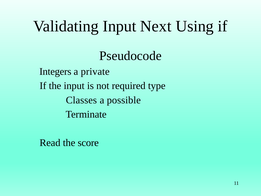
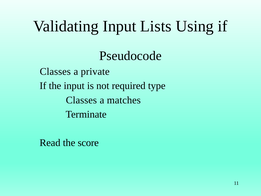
Next: Next -> Lists (156, 26)
Integers: Integers -> Classes (55, 71)
possible: possible -> matches (124, 100)
